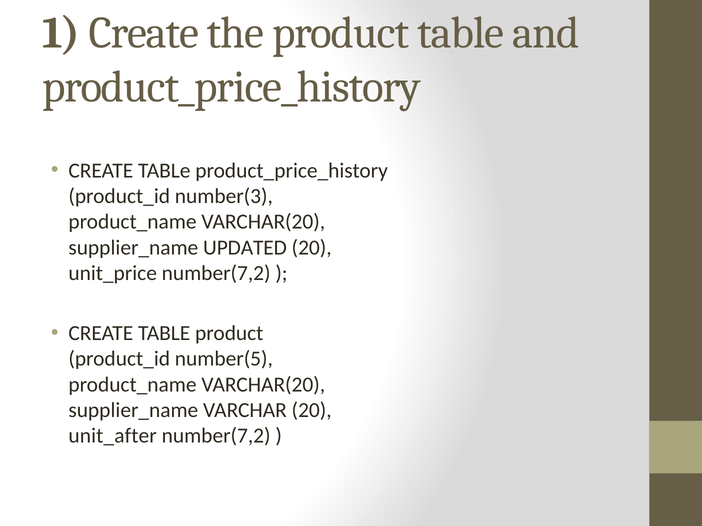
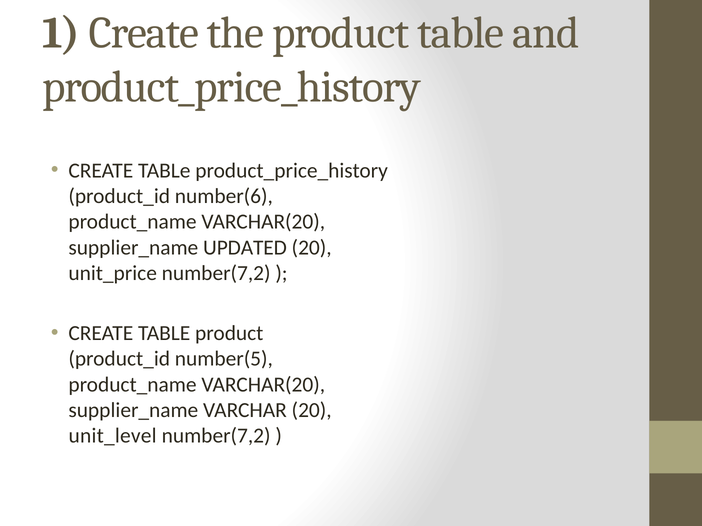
number(3: number(3 -> number(6 (224, 196)
unit_after: unit_after -> unit_level (113, 436)
